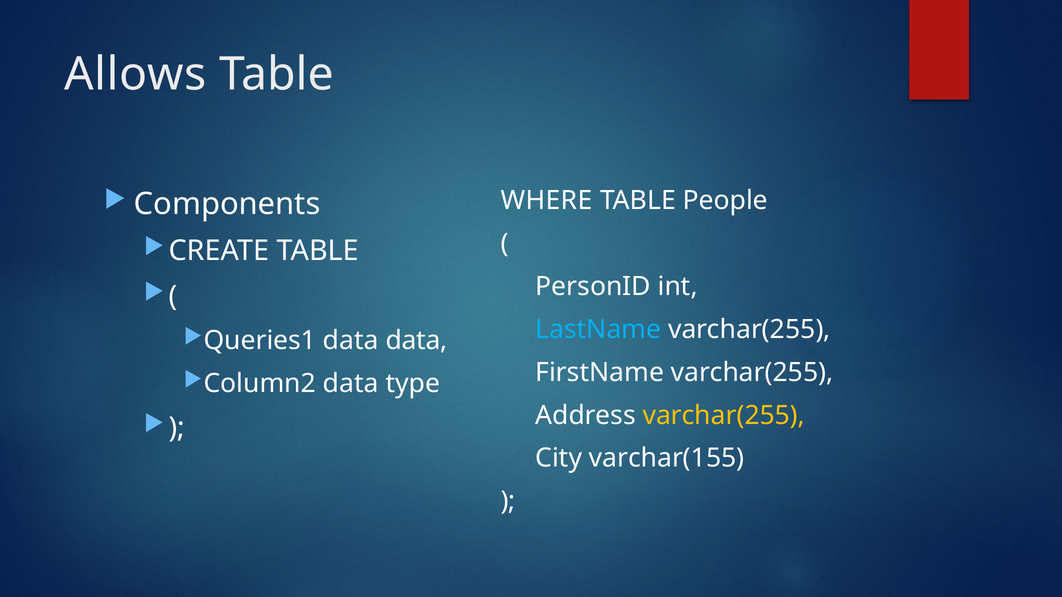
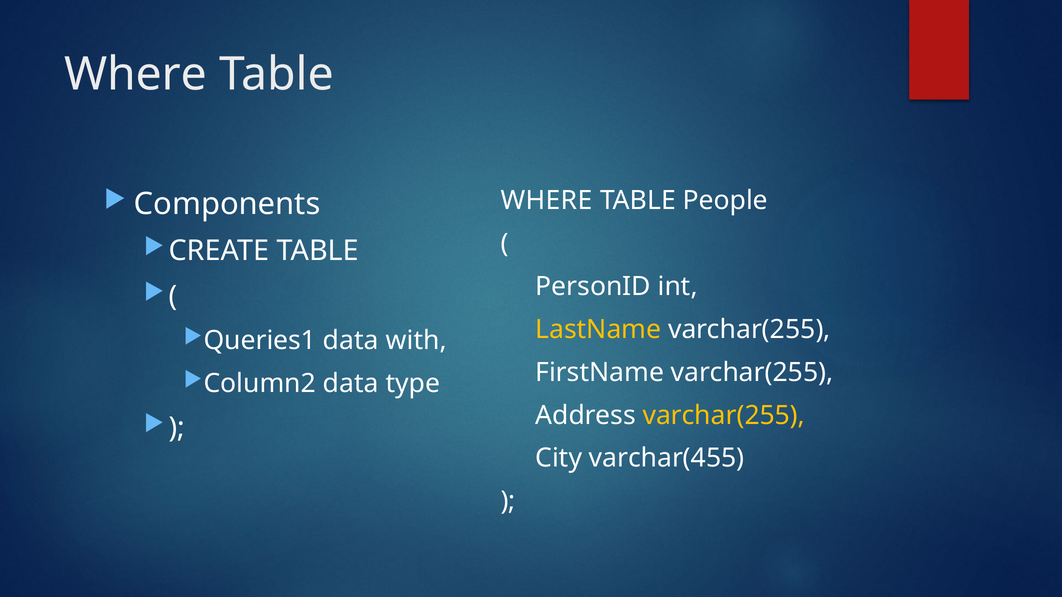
Allows: Allows -> Where (136, 75)
LastName colour: light blue -> yellow (598, 330)
data data: data -> with (416, 341)
varchar(155: varchar(155 -> varchar(455 (667, 458)
